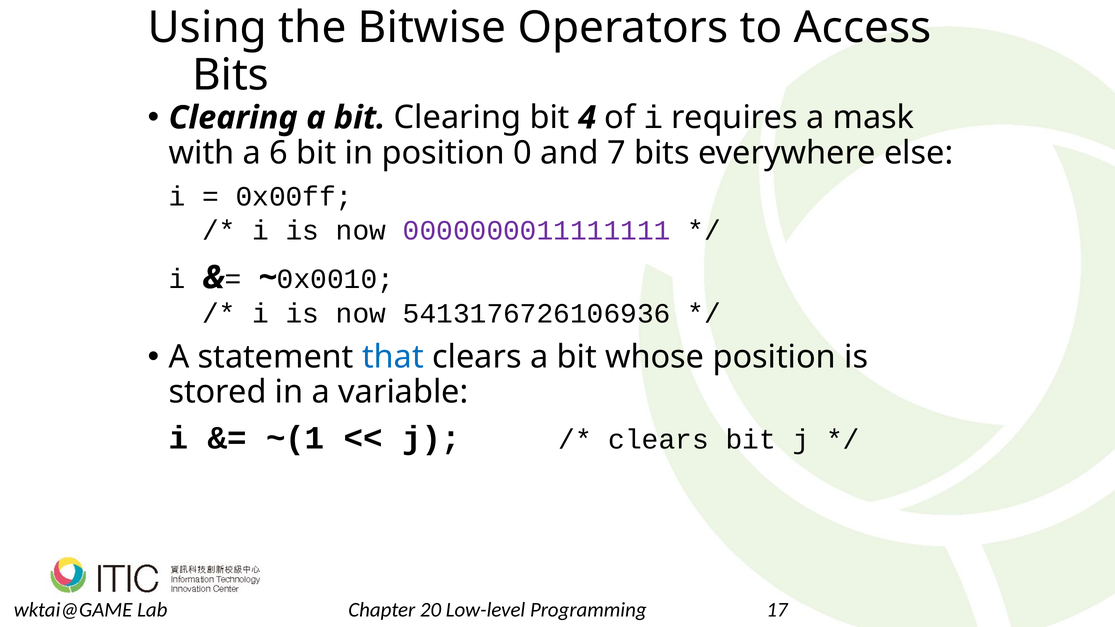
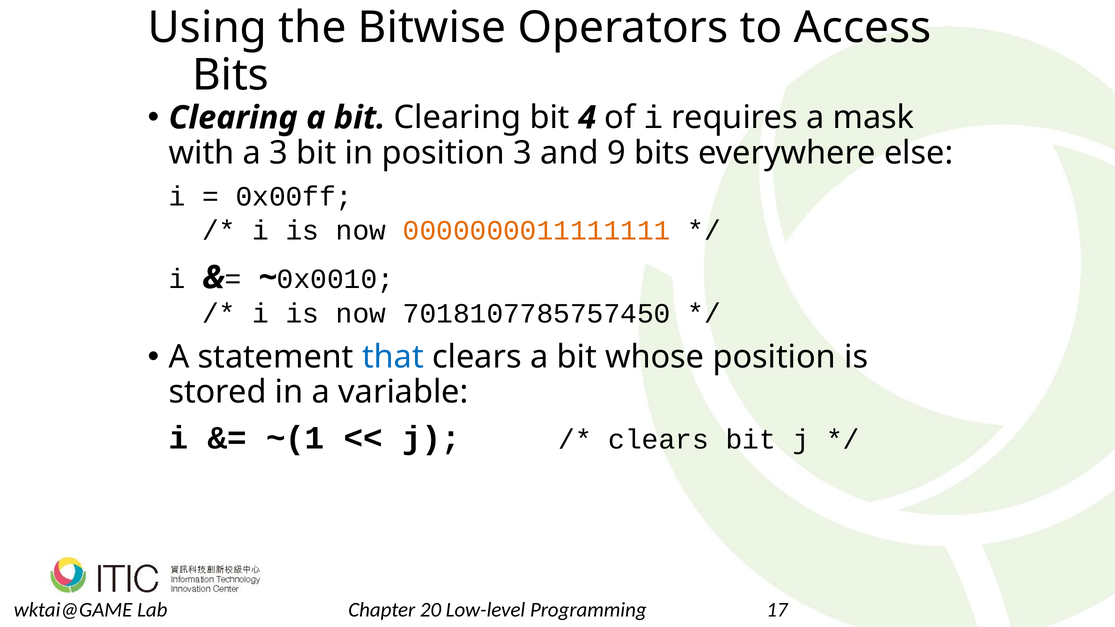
a 6: 6 -> 3 (279, 153)
position 0: 0 -> 3 (523, 153)
7: 7 -> 9 (617, 153)
0000000011111111 colour: purple -> orange (537, 230)
5413176726106936: 5413176726106936 -> 7018107785757450 (537, 314)
